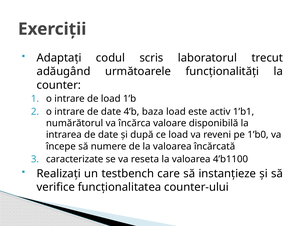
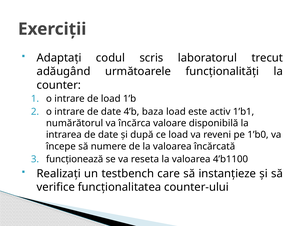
caracterizate: caracterizate -> funcționează (75, 159)
